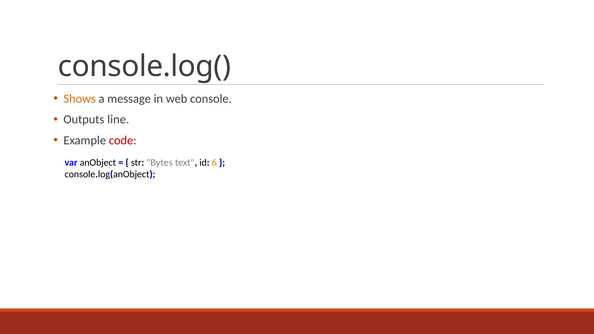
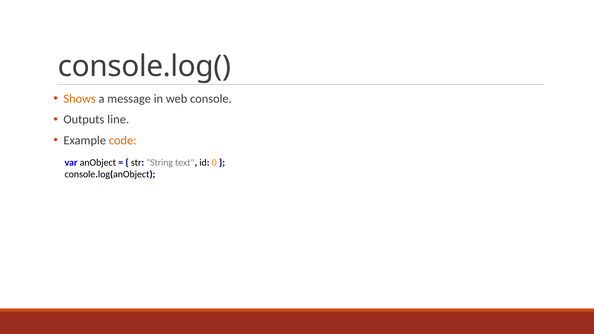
code colour: red -> orange (123, 140)
Bytes: Bytes -> String (160, 162)
6: 6 -> 0 (214, 162)
